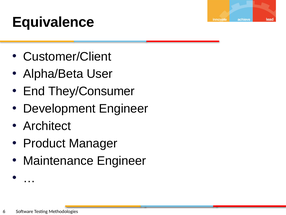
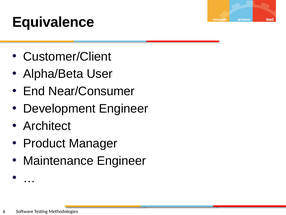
They/Consumer: They/Consumer -> Near/Consumer (91, 91)
